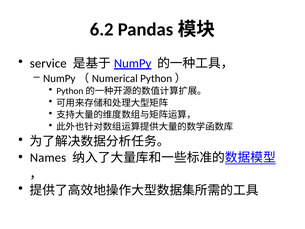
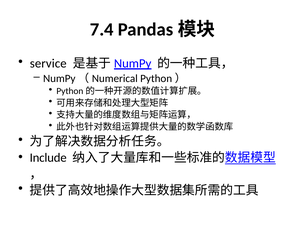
6.2: 6.2 -> 7.4 (102, 30)
Names: Names -> Include (48, 158)
